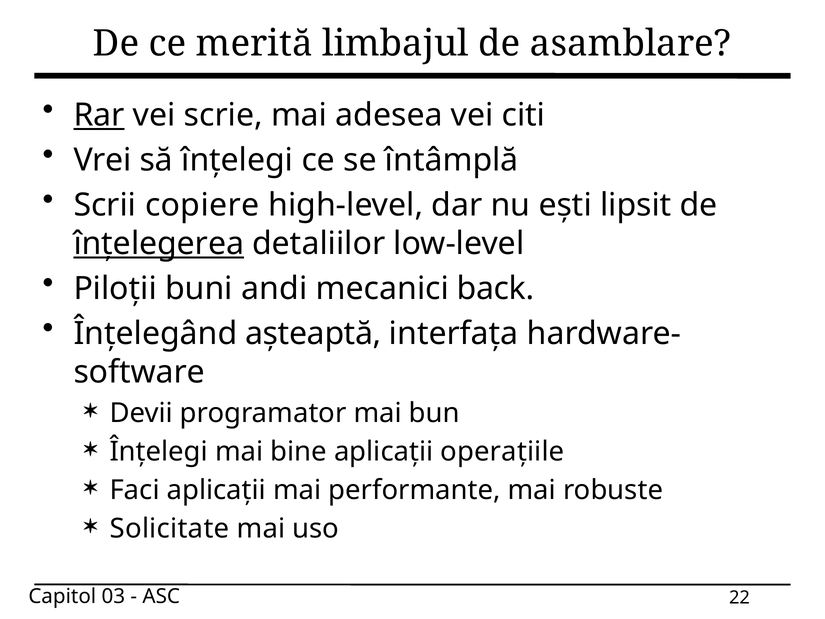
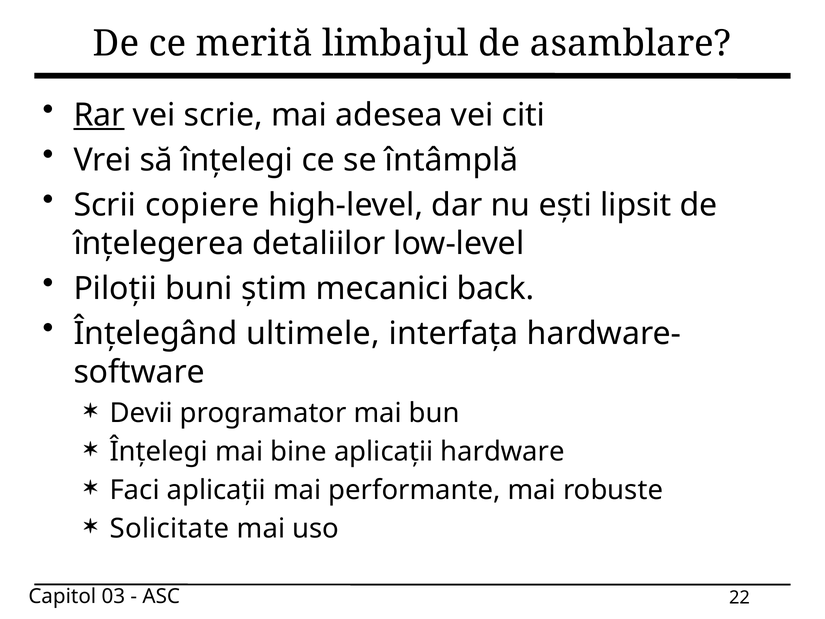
înțelegerea underline: present -> none (159, 243)
andi: andi -> știm (274, 288)
așteaptă: așteaptă -> ultimele (313, 333)
operațiile: operațiile -> hardware (503, 451)
